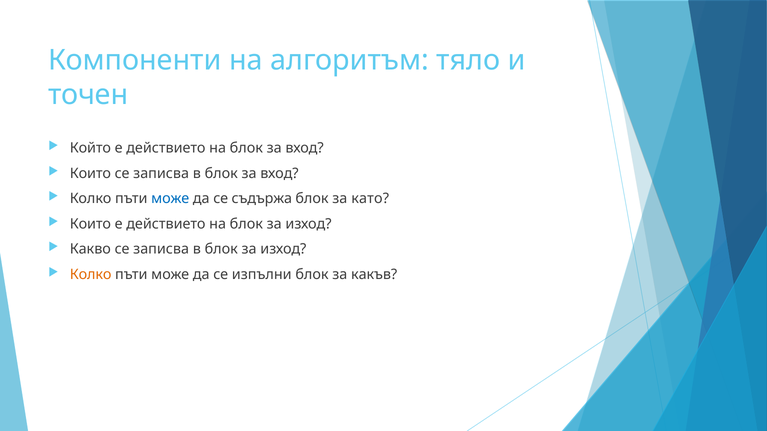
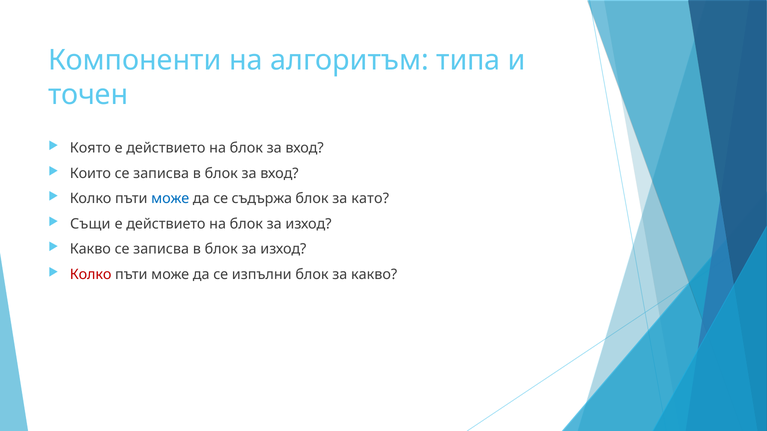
тяло: тяло -> типа (468, 60)
Който: Който -> Която (90, 148)
Които: Които -> Същи (90, 224)
Колко colour: orange -> red (91, 275)
за какъв: какъв -> какво (374, 275)
